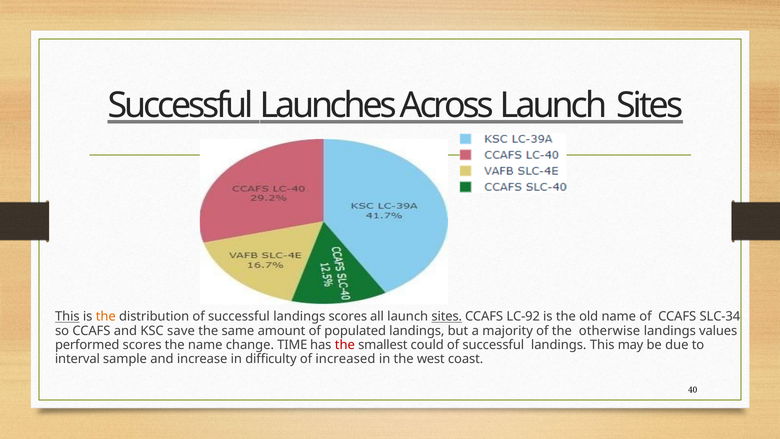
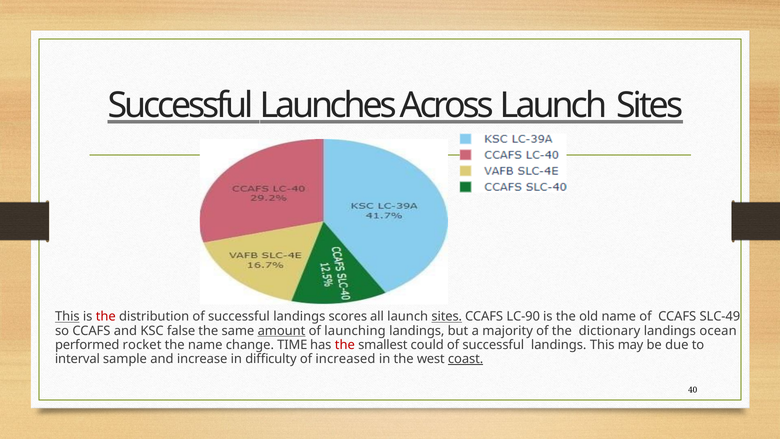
the colour: orange -> red (106, 317)
LC-92: LC-92 -> LC-90 (523, 317)
SLC-34: SLC-34 -> SLC-49 (720, 317)
save: save -> false (181, 331)
amount underline: none -> present (282, 331)
populated: populated -> launching (355, 331)
otherwise: otherwise -> dictionary (610, 331)
values: values -> ocean (718, 331)
performed scores: scores -> rocket (142, 345)
coast underline: none -> present (466, 359)
